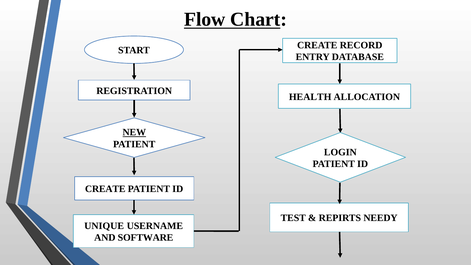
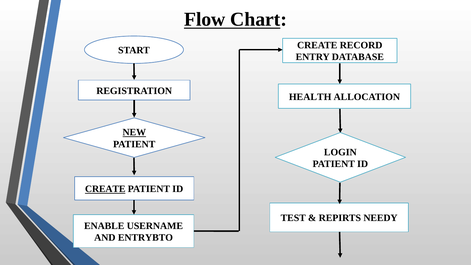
CREATE underline: none -> present (105, 189)
UNIQUE: UNIQUE -> ENABLE (104, 226)
SOFTWARE: SOFTWARE -> ENTRYBTO (145, 238)
